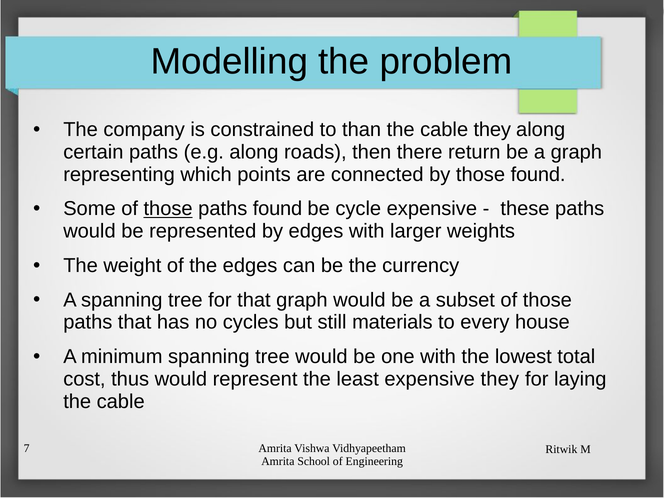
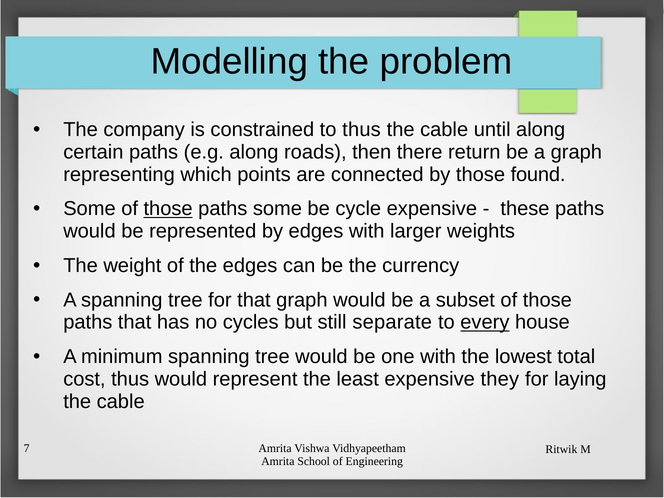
to than: than -> thus (362, 130)
cable they: they -> until (492, 130)
paths found: found -> some (277, 209)
materials: materials -> separate (392, 322)
every underline: none -> present (485, 322)
